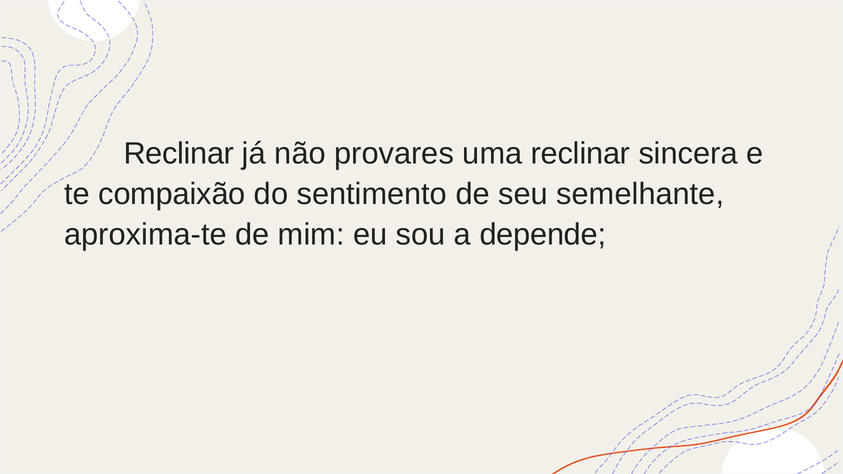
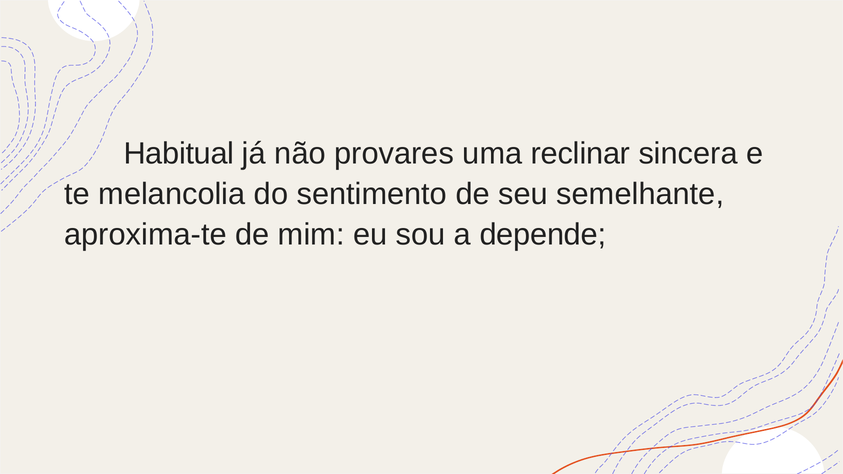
Reclinar: Reclinar -> Habitual (179, 154)
compaixão: compaixão -> melancolia (172, 194)
